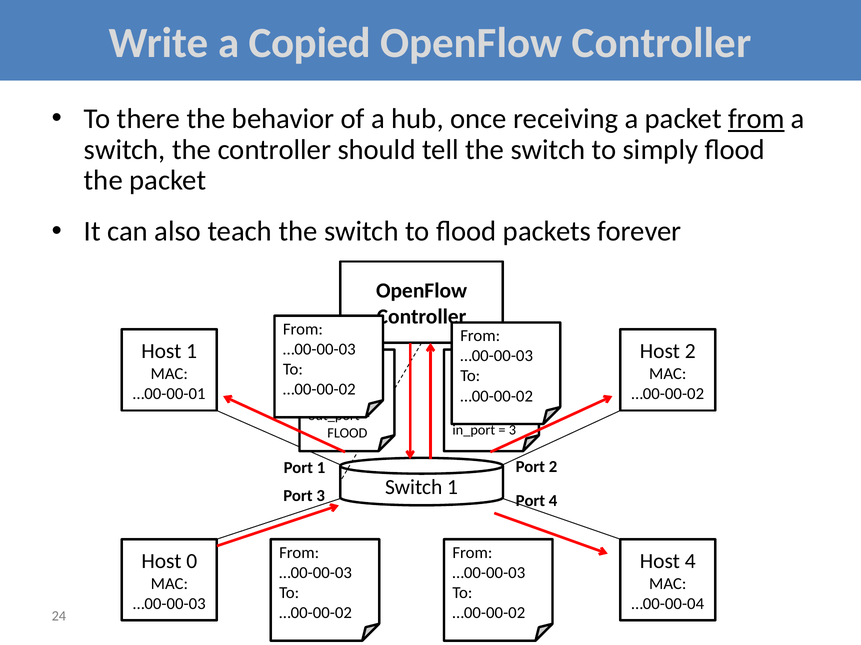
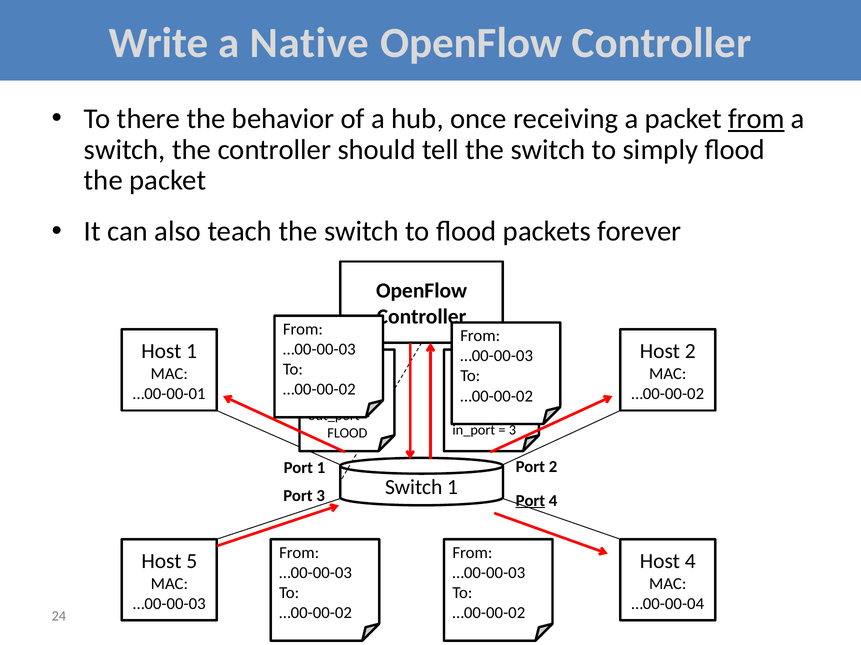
Copied: Copied -> Native (310, 43)
Port underline: none -> present (530, 501)
0: 0 -> 5 (192, 562)
